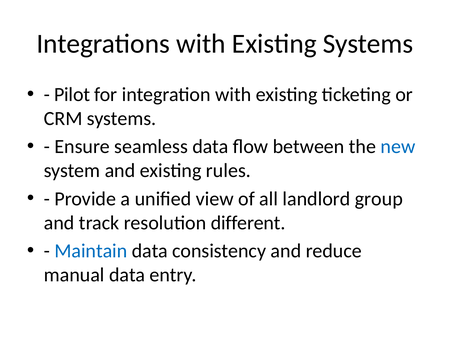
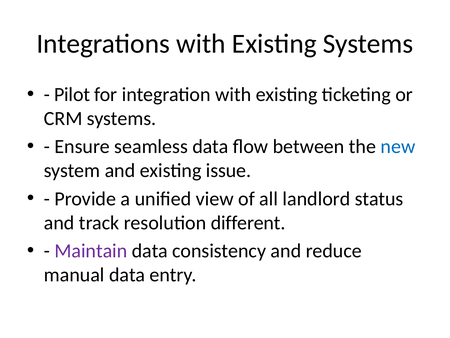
rules: rules -> issue (229, 170)
group: group -> status (379, 198)
Maintain colour: blue -> purple (91, 250)
